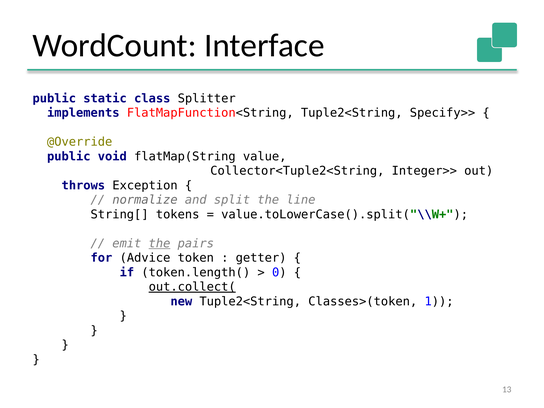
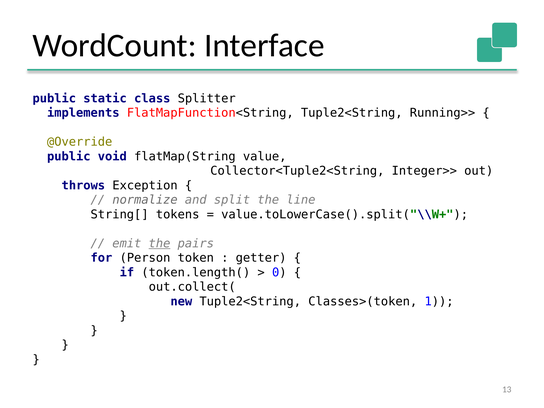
Specify>>: Specify>> -> Running>> (443, 113)
Advice: Advice -> Person (145, 258)
out.collect( underline: present -> none (192, 287)
